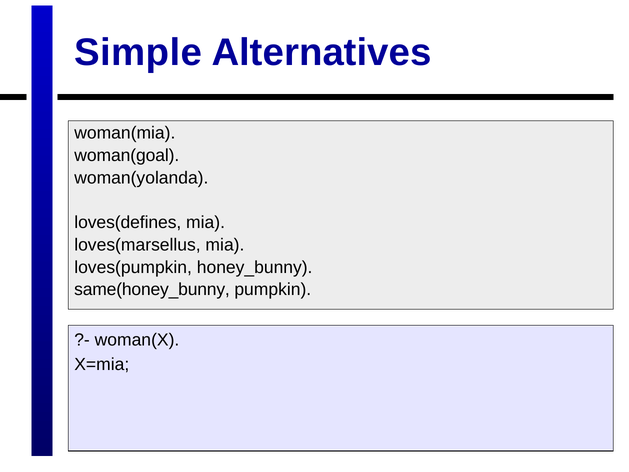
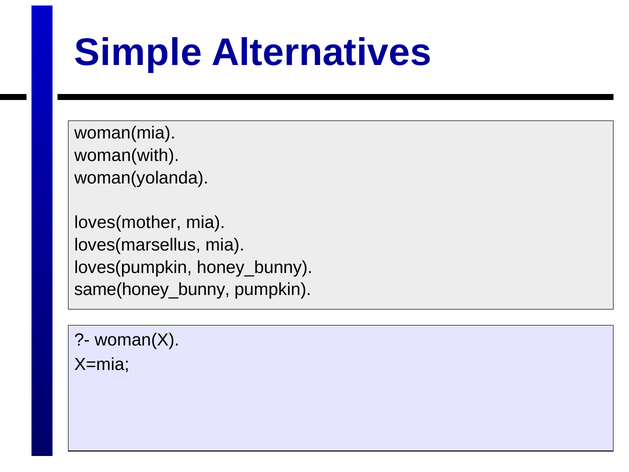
woman(goal: woman(goal -> woman(with (127, 155)
loves(defines: loves(defines -> loves(mother (128, 222)
